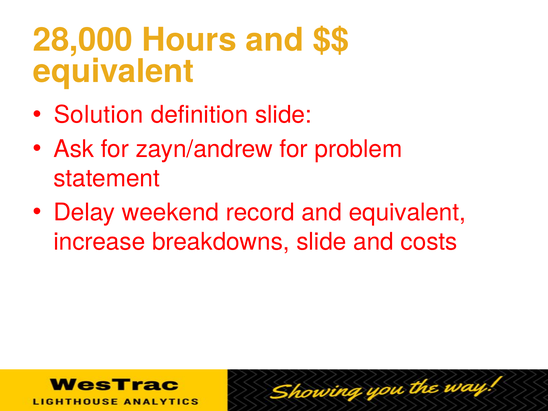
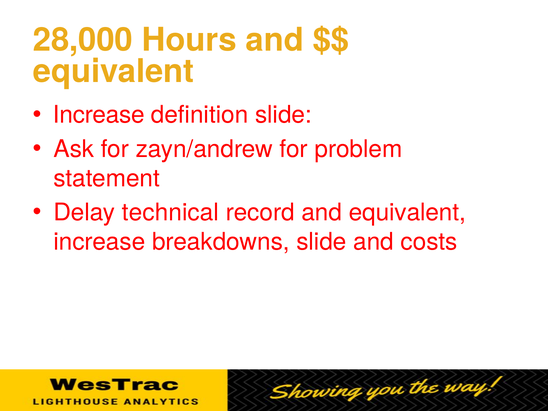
Solution: Solution -> Increase (99, 115)
weekend: weekend -> technical (170, 212)
